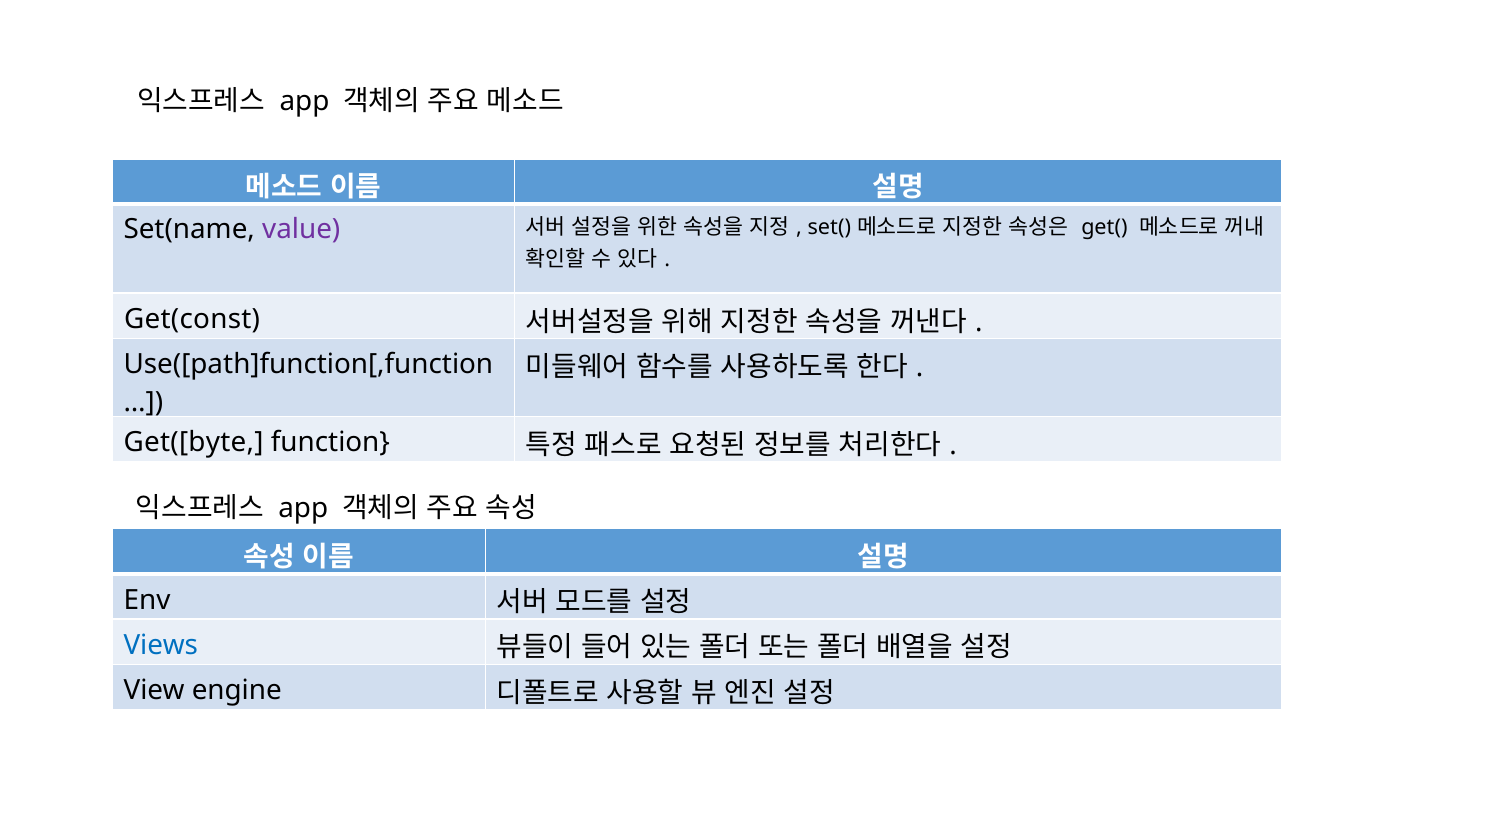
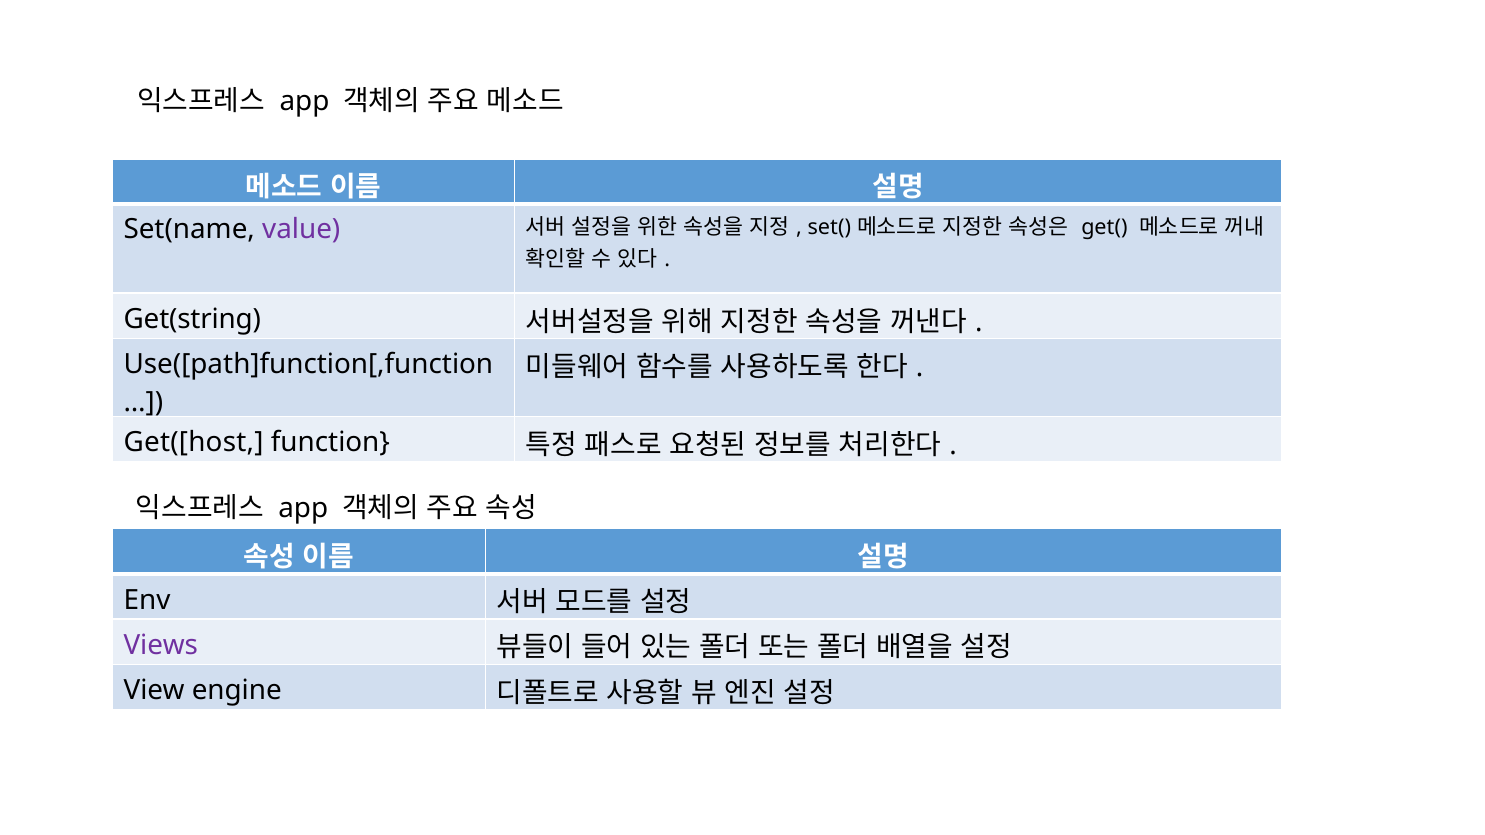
Get(const: Get(const -> Get(string (192, 319)
Get([byte: Get([byte -> Get([host (194, 442)
Views colour: blue -> purple (161, 645)
